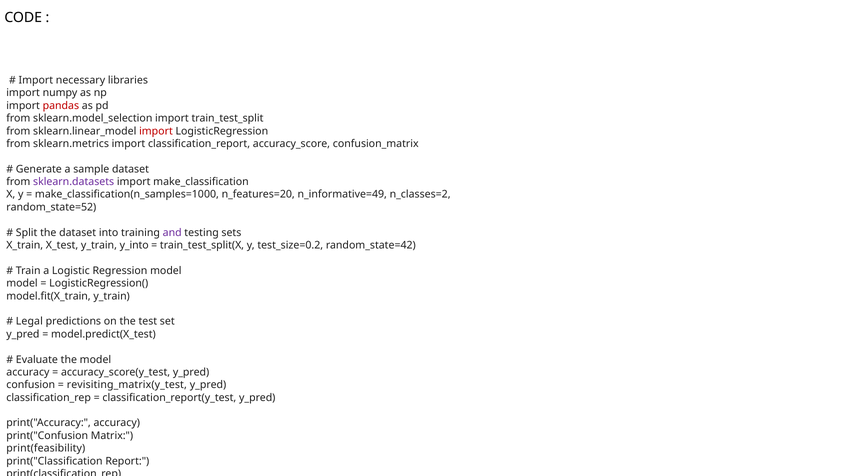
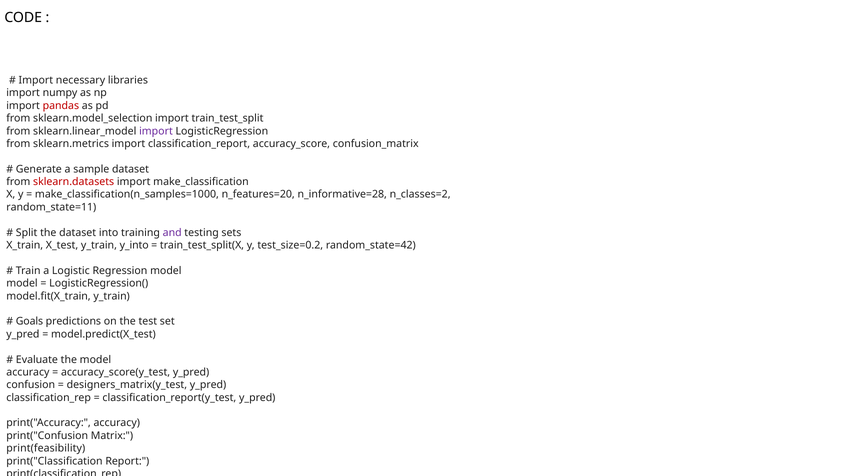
import colour: red -> purple (156, 131)
sklearn.datasets colour: purple -> red (74, 182)
n_informative=49: n_informative=49 -> n_informative=28 (342, 194)
random_state=52: random_state=52 -> random_state=11 (51, 207)
Legal: Legal -> Goals (29, 321)
revisiting_matrix(y_test: revisiting_matrix(y_test -> designers_matrix(y_test (127, 385)
